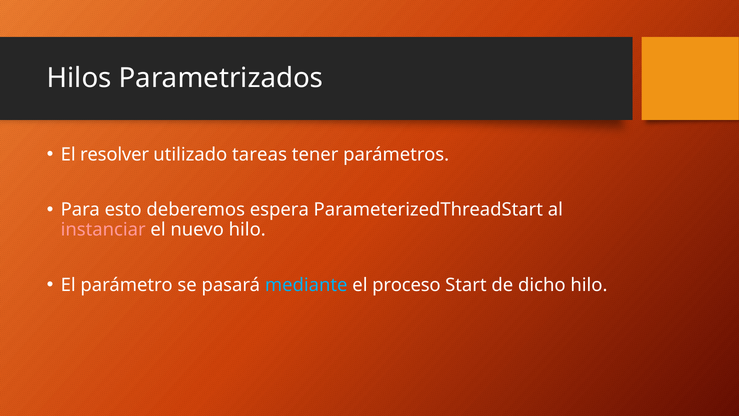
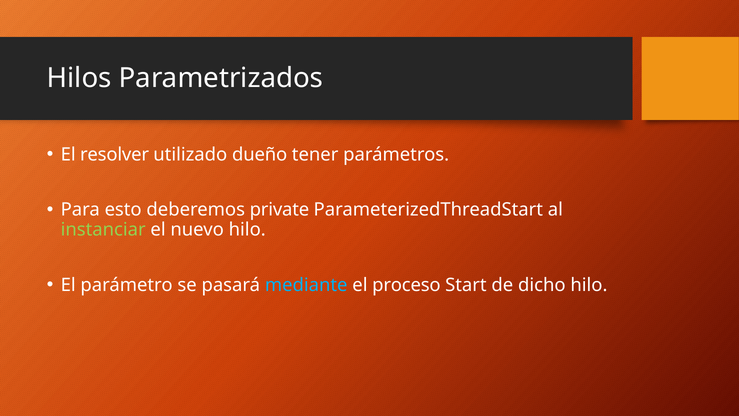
tareas: tareas -> dueño (260, 154)
espera: espera -> private (279, 210)
instanciar colour: pink -> light green (103, 230)
